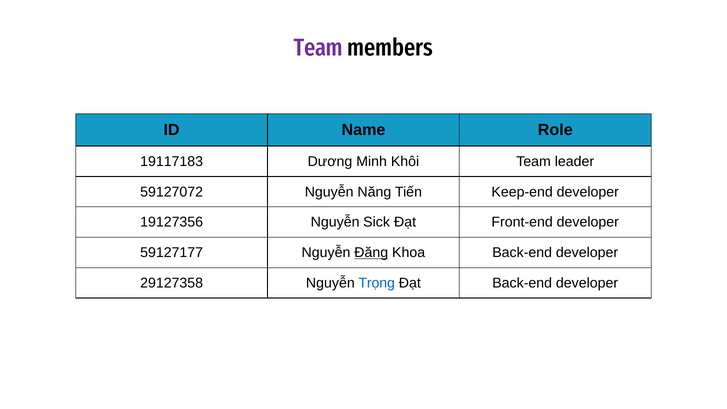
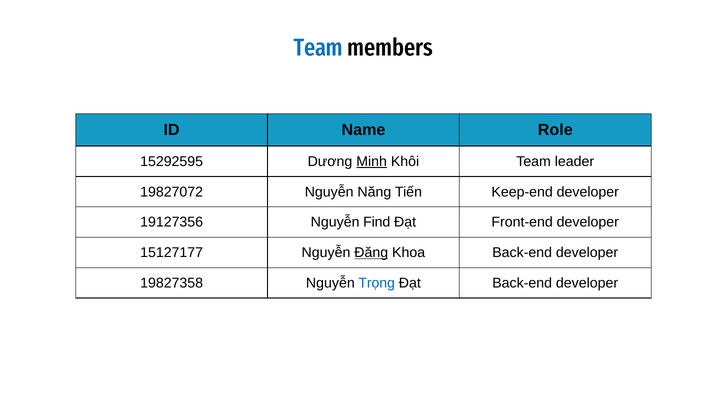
Team colour: purple -> blue (318, 48)
19117183: 19117183 -> 15292595 (172, 161)
Minh underline: none -> present (372, 161)
59127072: 59127072 -> 19827072 (172, 192)
Sick: Sick -> Find (377, 222)
59127177: 59127177 -> 15127177 (172, 253)
29127358: 29127358 -> 19827358 (172, 283)
